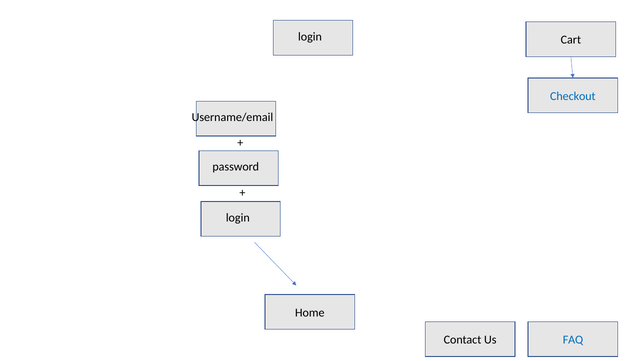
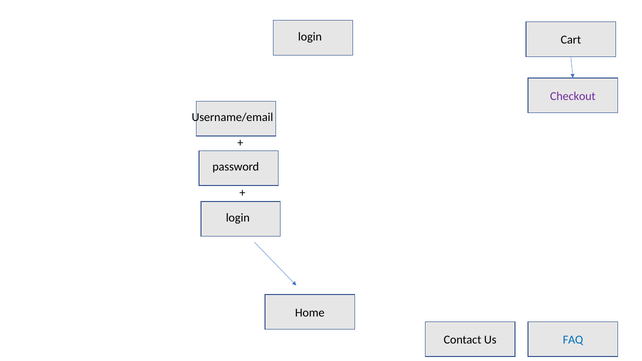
Checkout colour: blue -> purple (573, 96)
